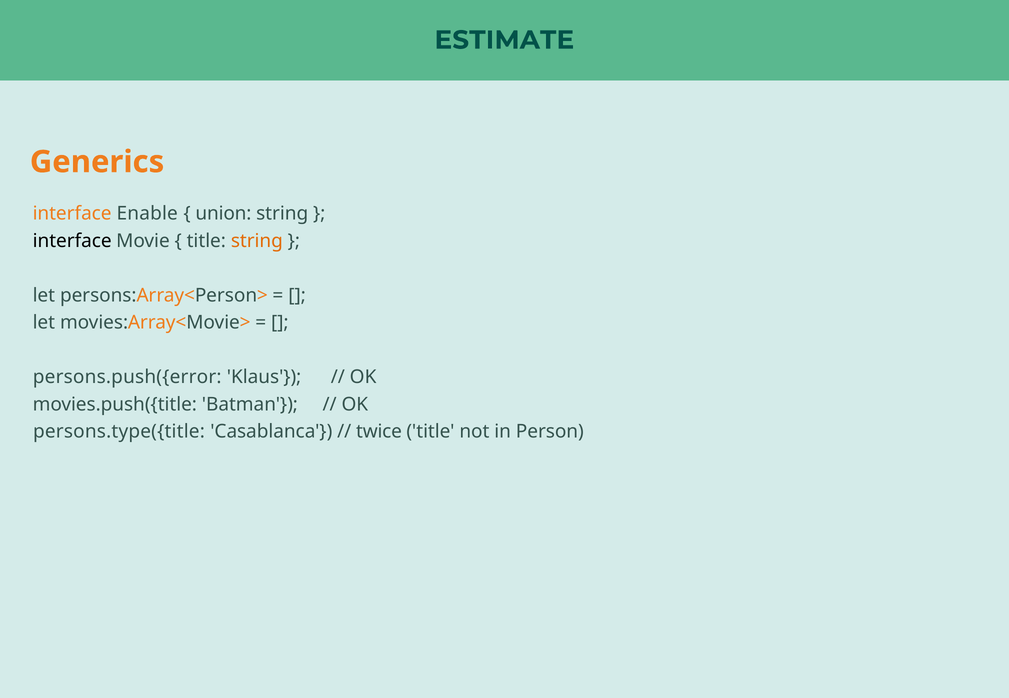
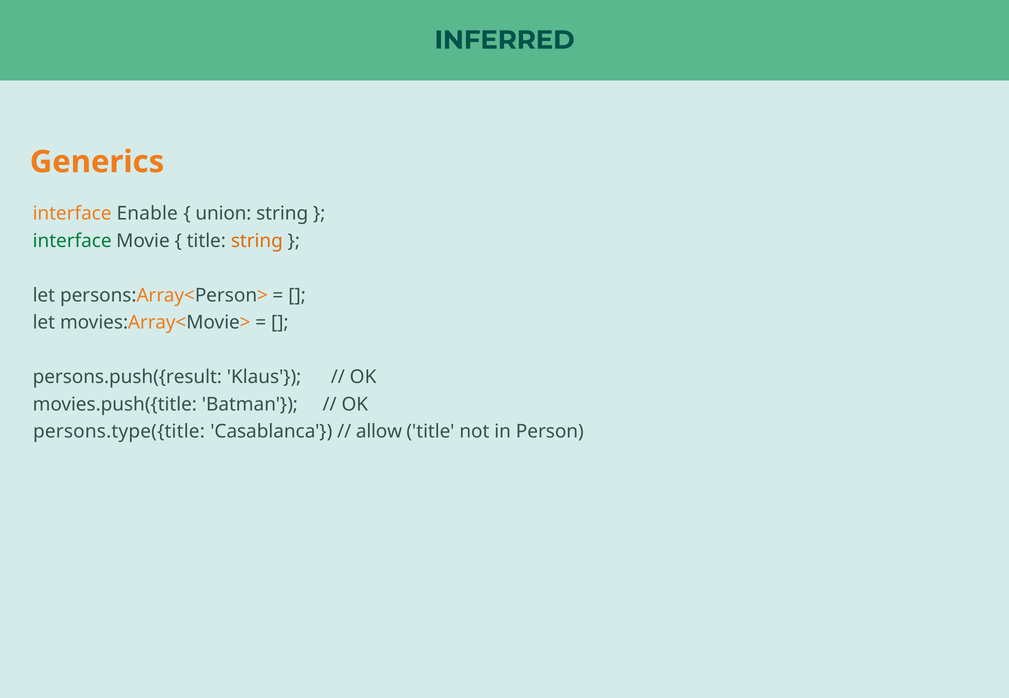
ESTIMATE: ESTIMATE -> INFERRED (505, 40)
interface colour: black -> green (72, 241)
persons.push({error: persons.push({error -> persons.push({result (127, 377)
twice: twice -> allow (379, 432)
